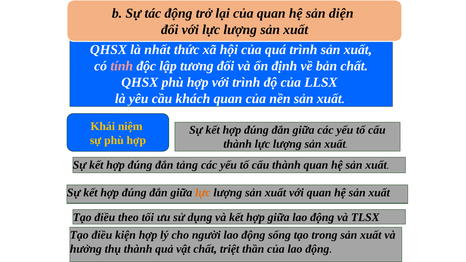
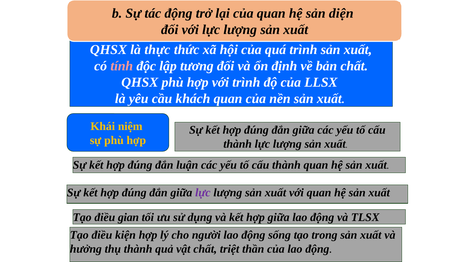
nhất: nhất -> thực (157, 50)
tảng: tảng -> luận (187, 165)
lực colour: orange -> purple (203, 193)
theo: theo -> gian (128, 217)
